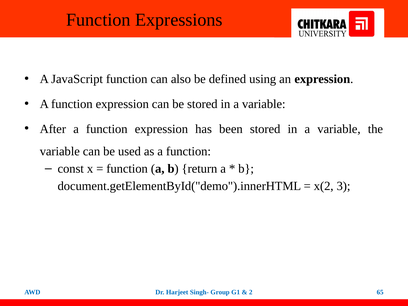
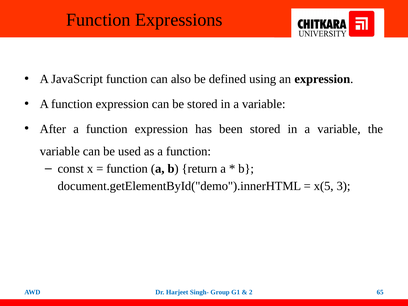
x(2: x(2 -> x(5 (324, 186)
